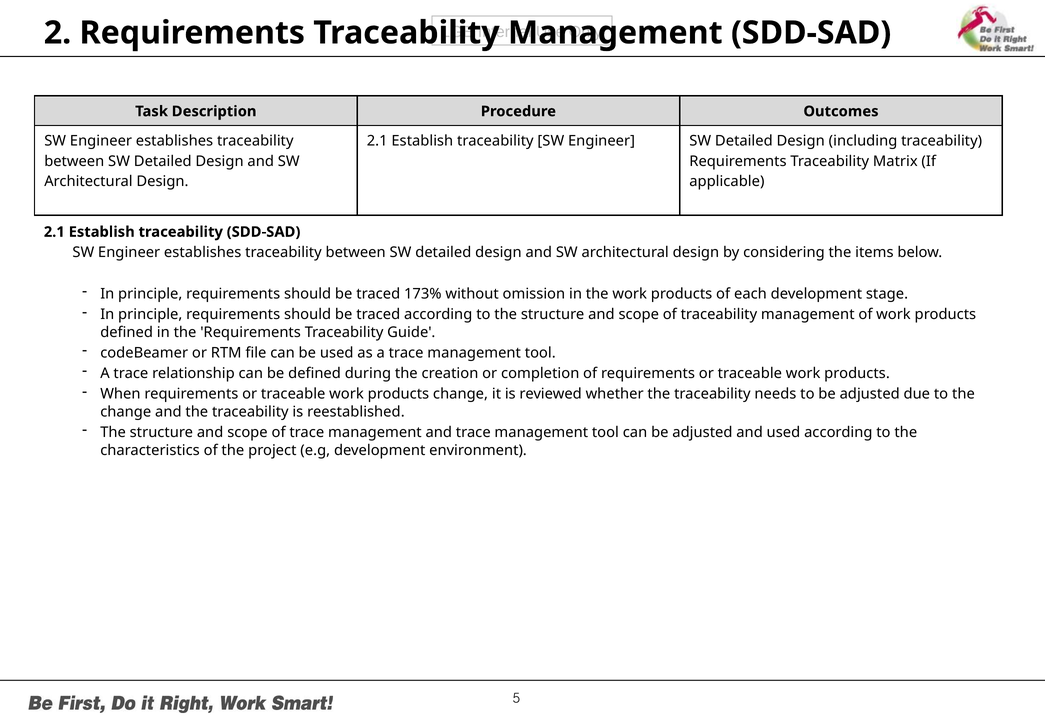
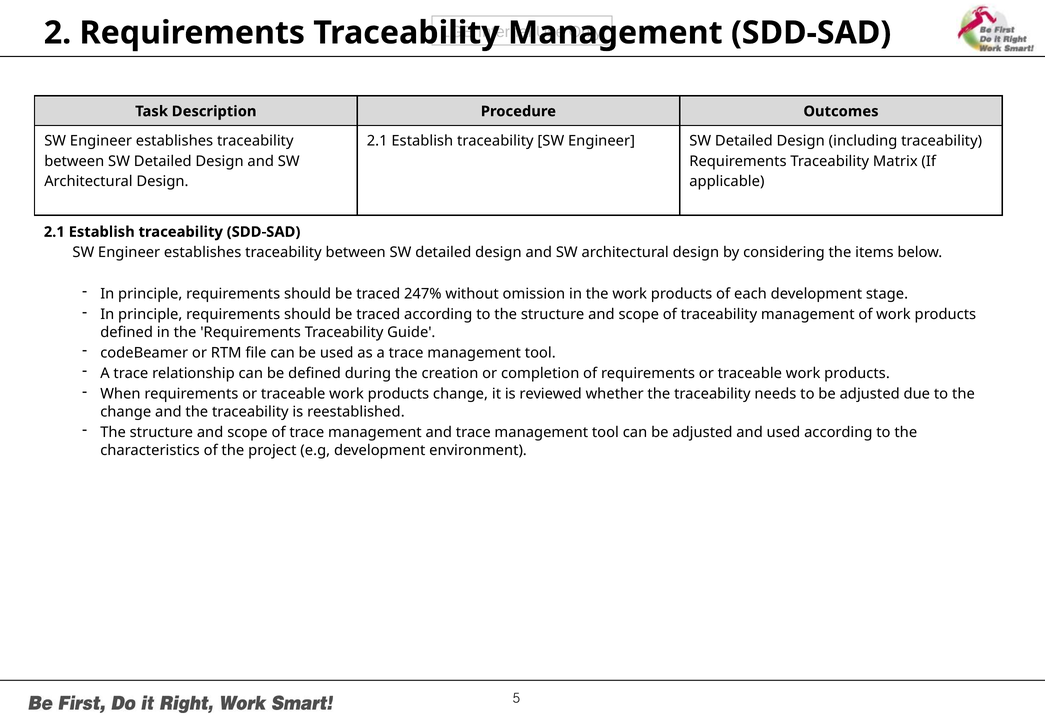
173%: 173% -> 247% (423, 294)
